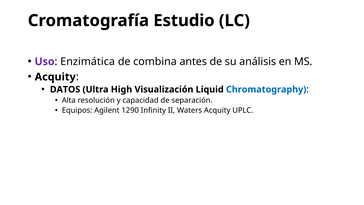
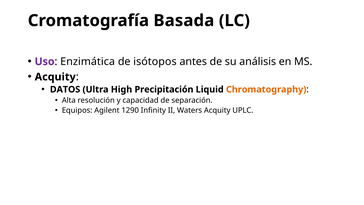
Estudio: Estudio -> Basada (184, 21)
combina: combina -> isótopos (155, 62)
Visualización: Visualización -> Precipitación (164, 89)
Chromatography colour: blue -> orange (266, 89)
